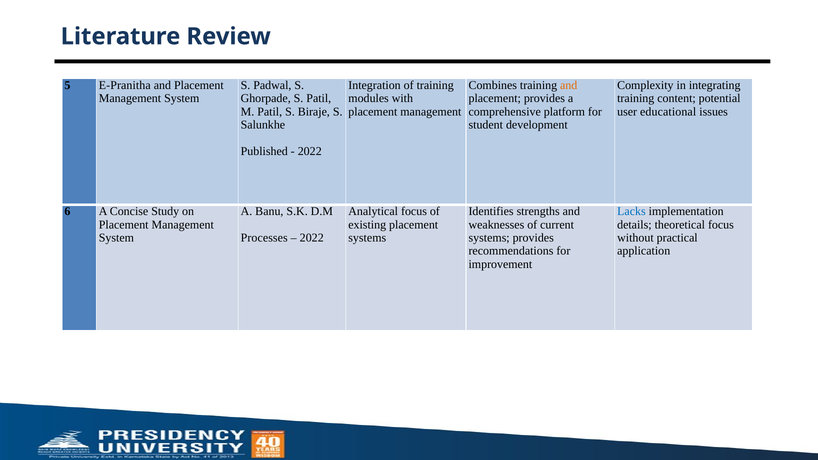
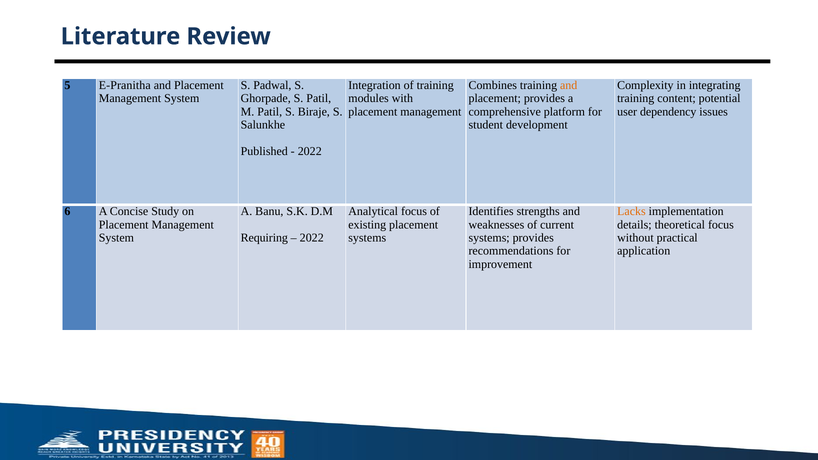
educational: educational -> dependency (668, 112)
Lacks colour: blue -> orange (631, 212)
Processes: Processes -> Requiring (264, 238)
